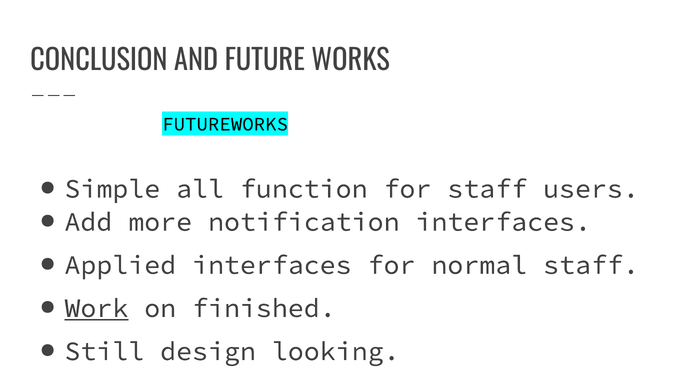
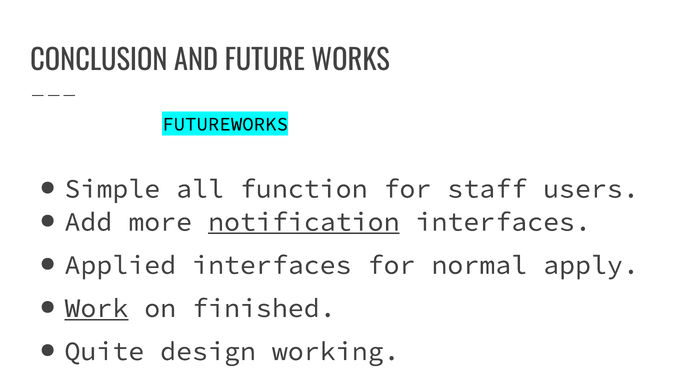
notification underline: none -> present (304, 222)
normal staff: staff -> apply (591, 265)
Still: Still -> Quite (104, 352)
looking: looking -> working (336, 352)
